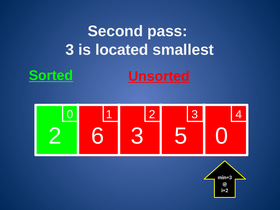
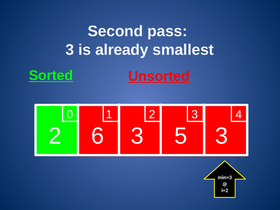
located: located -> already (122, 50)
5 0: 0 -> 3 (222, 136)
